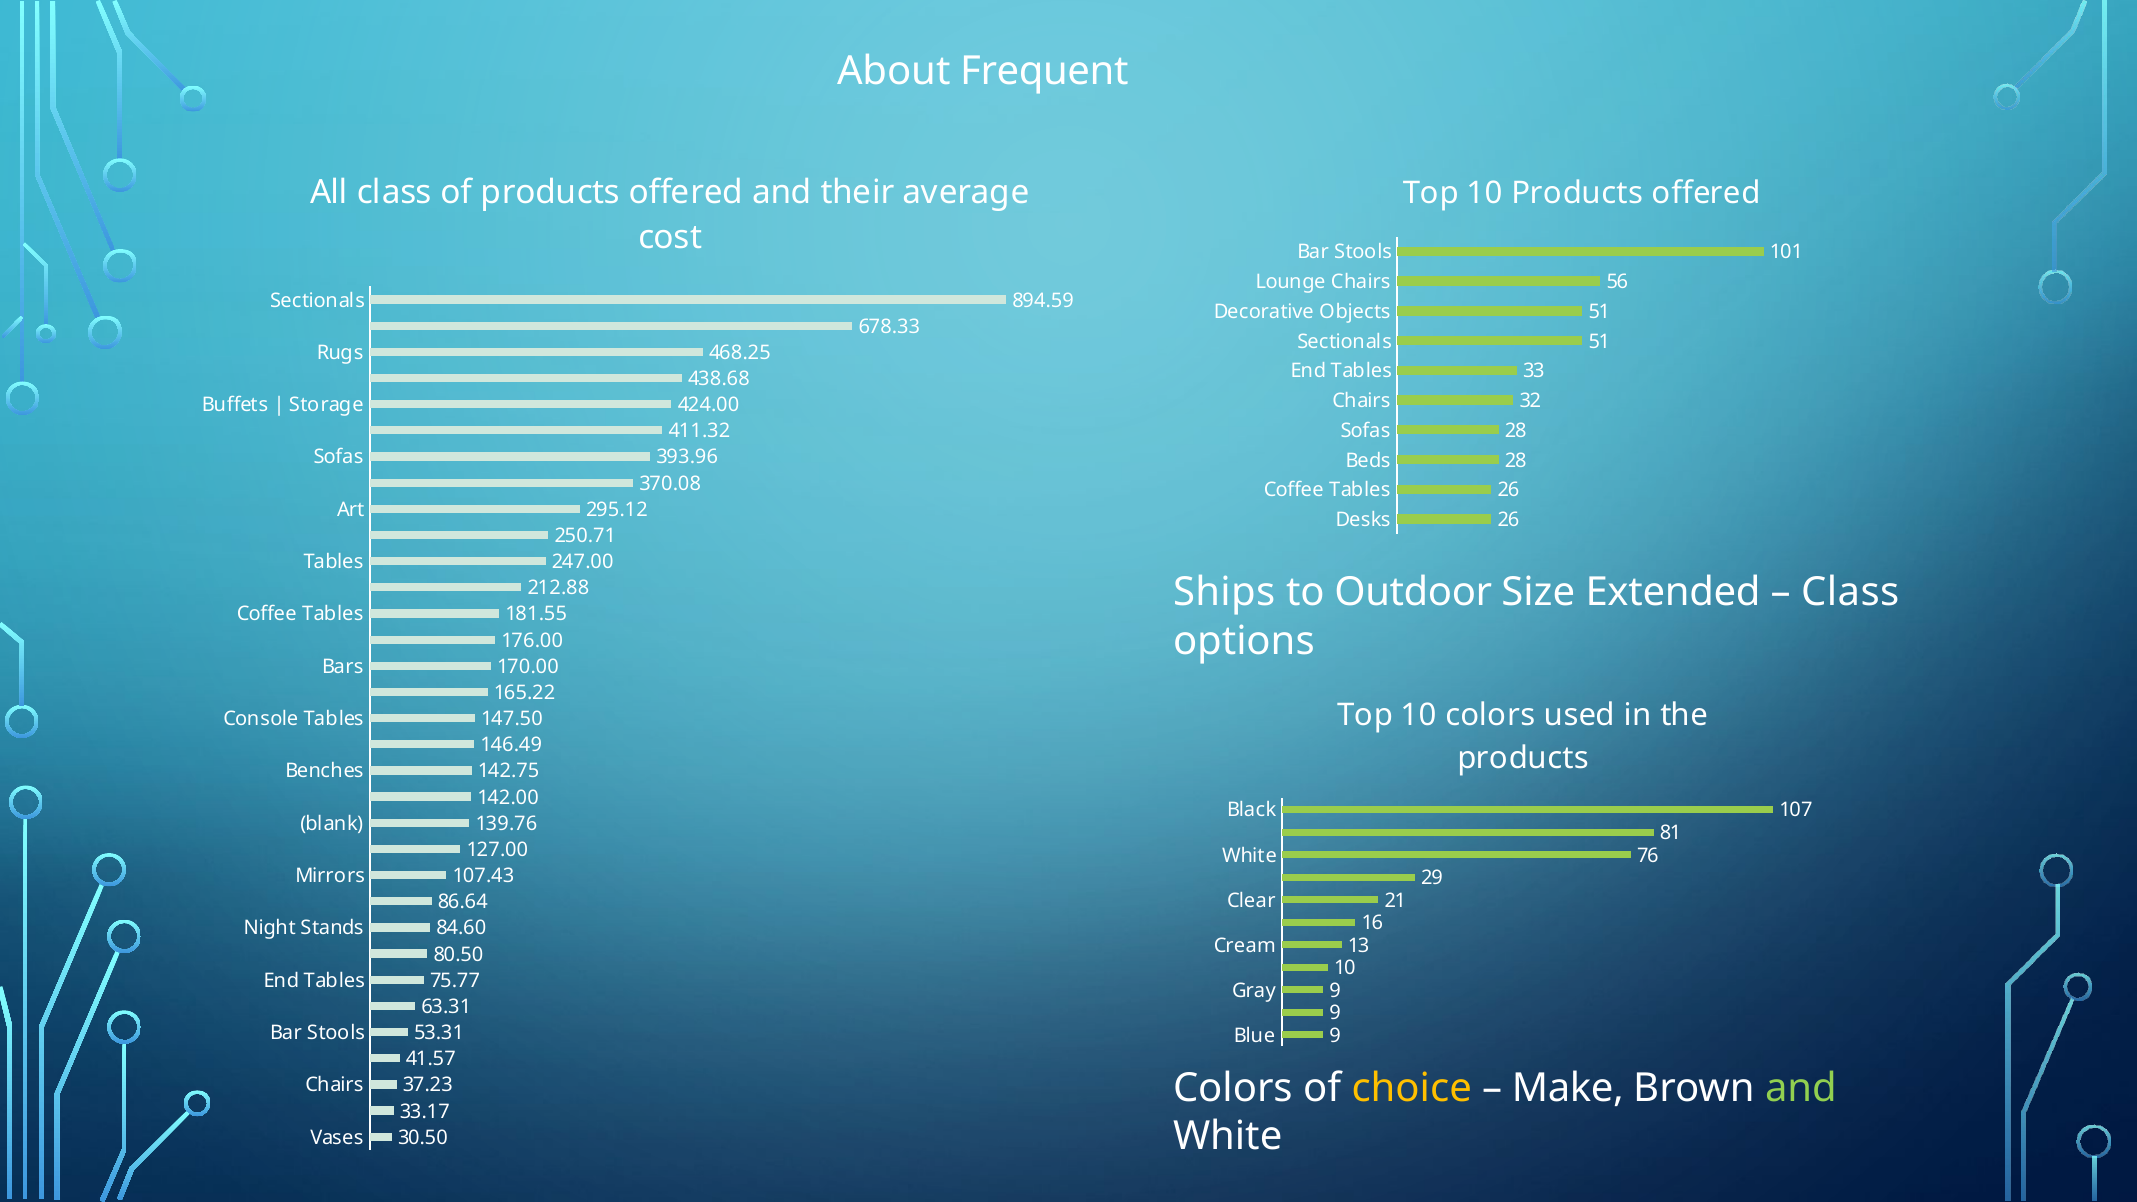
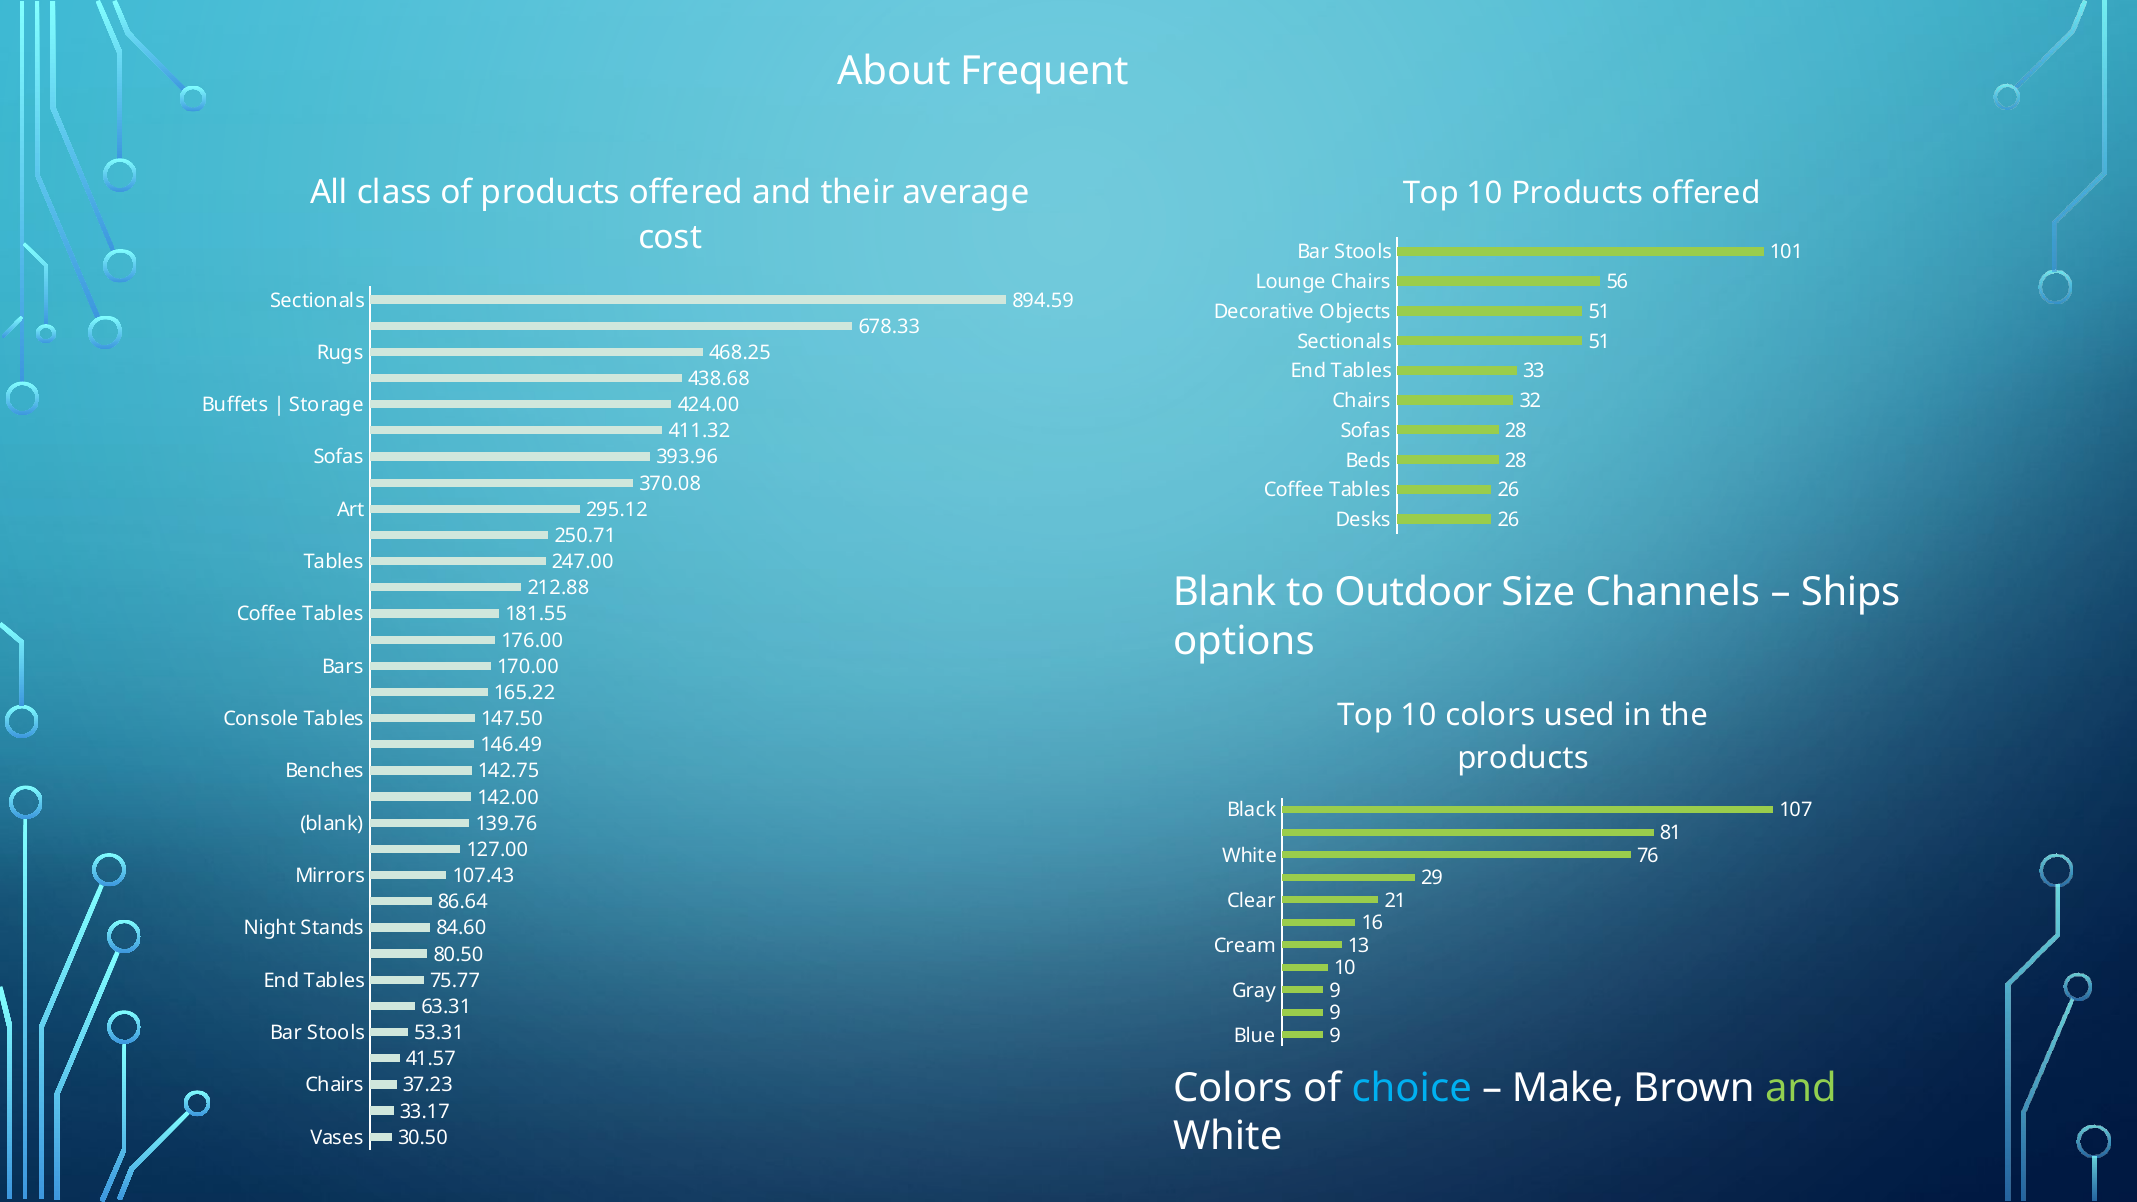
Ships: Ships -> Blank (1225, 593)
Extended: Extended -> Channels (1673, 593)
Class: Class -> Ships (1851, 593)
choice colour: yellow -> light blue (1412, 1088)
